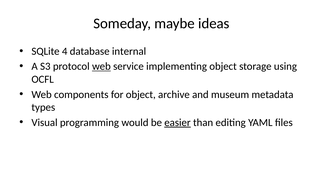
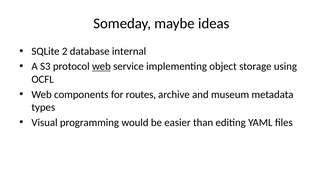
4: 4 -> 2 (65, 51)
for object: object -> routes (141, 94)
easier underline: present -> none (177, 122)
